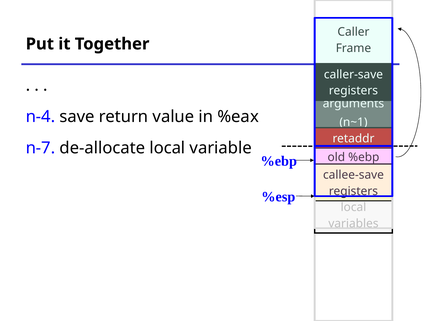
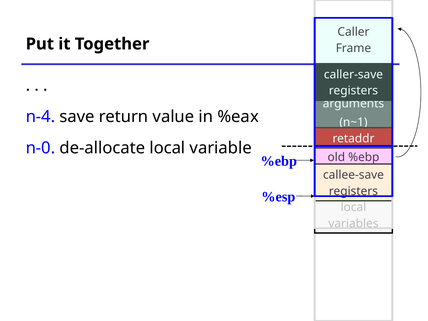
n-7: n-7 -> n-0 (40, 148)
